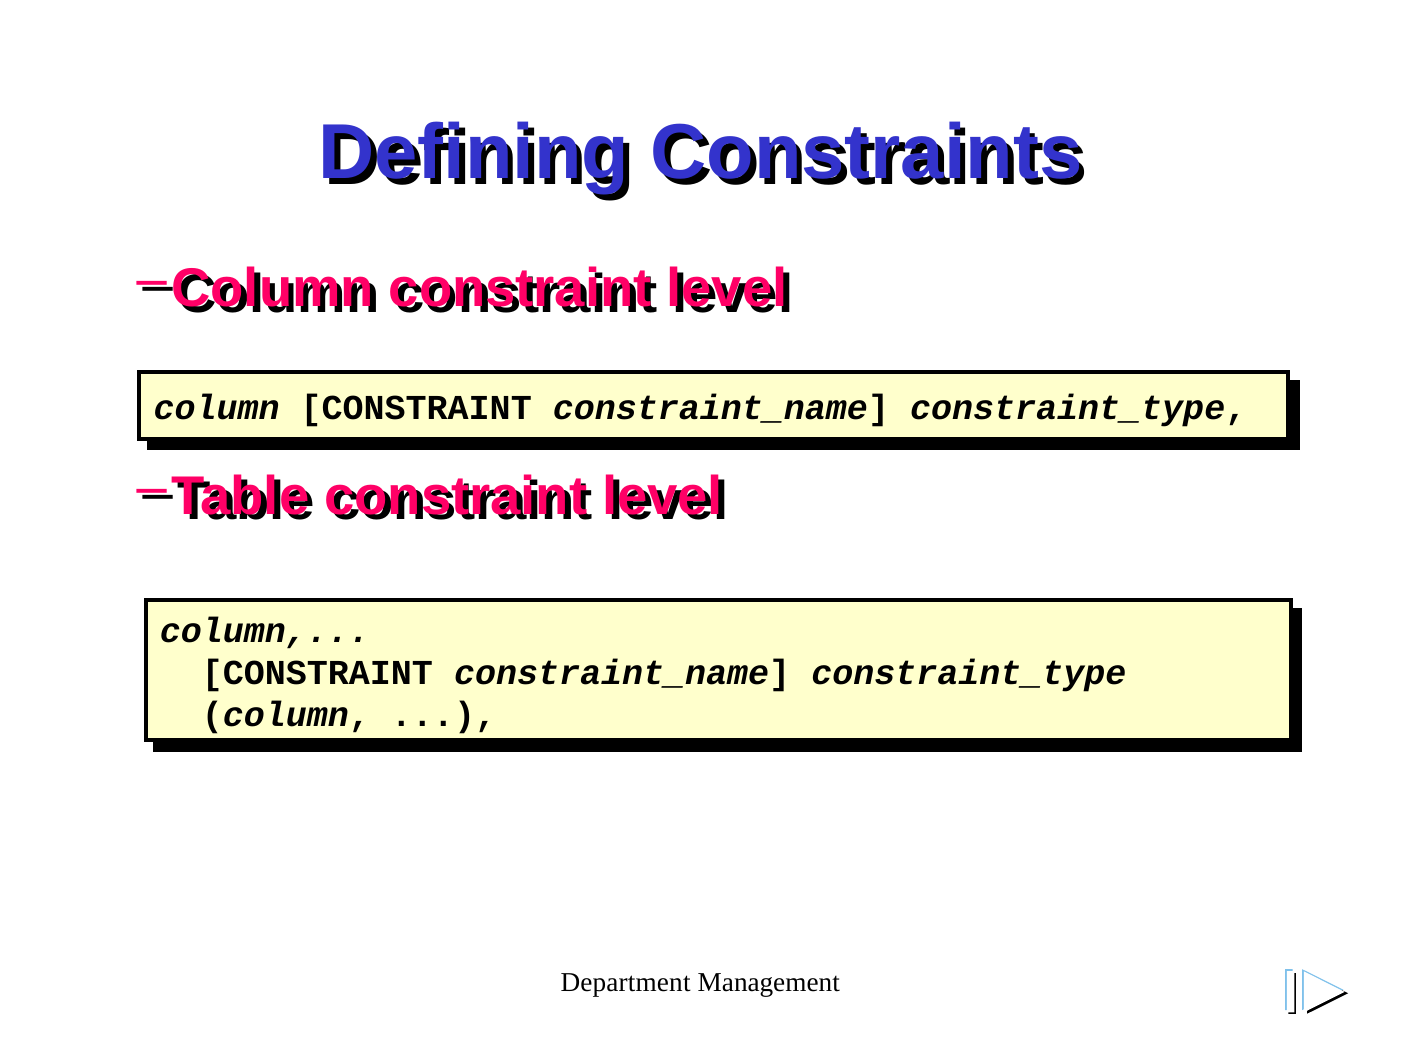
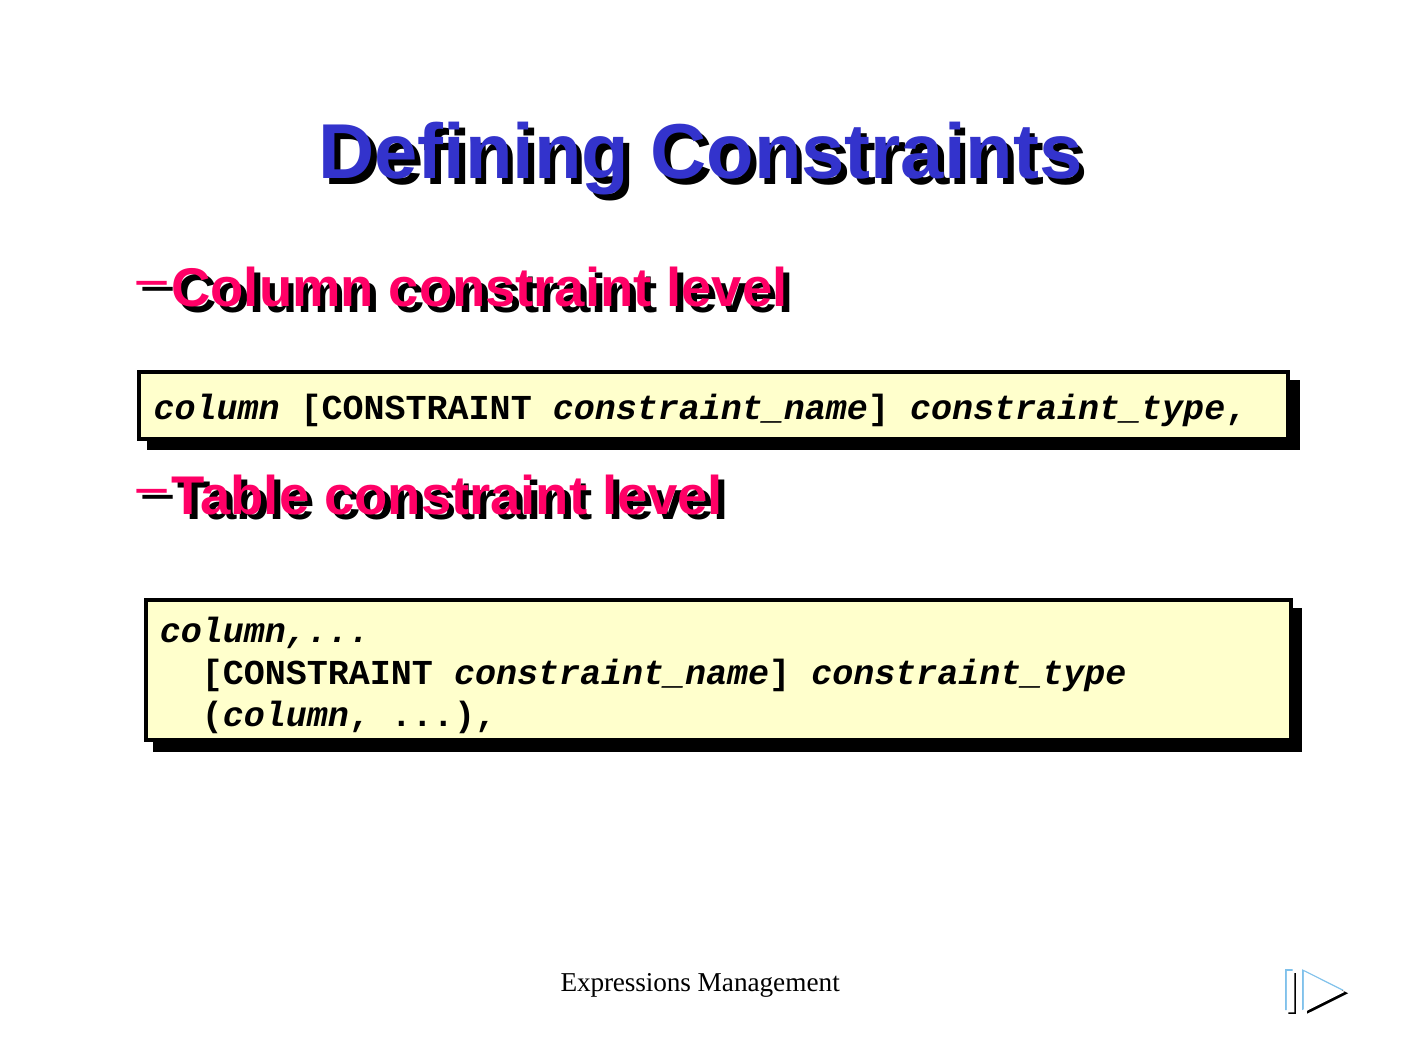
Department: Department -> Expressions (626, 983)
